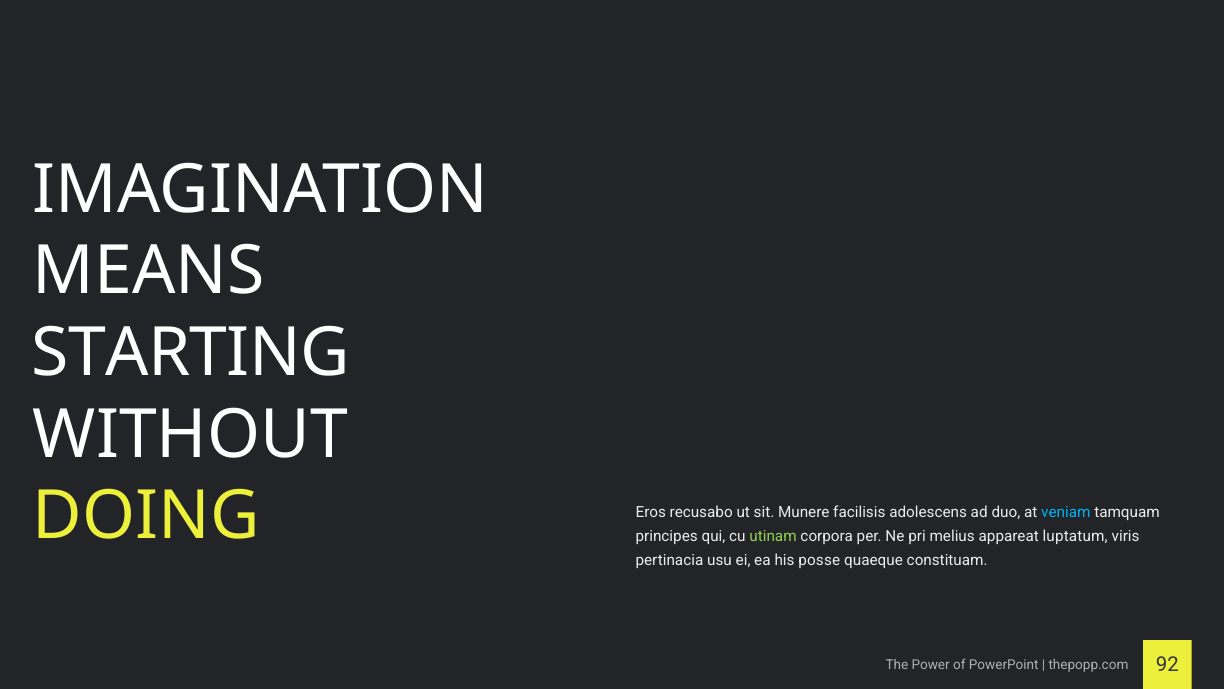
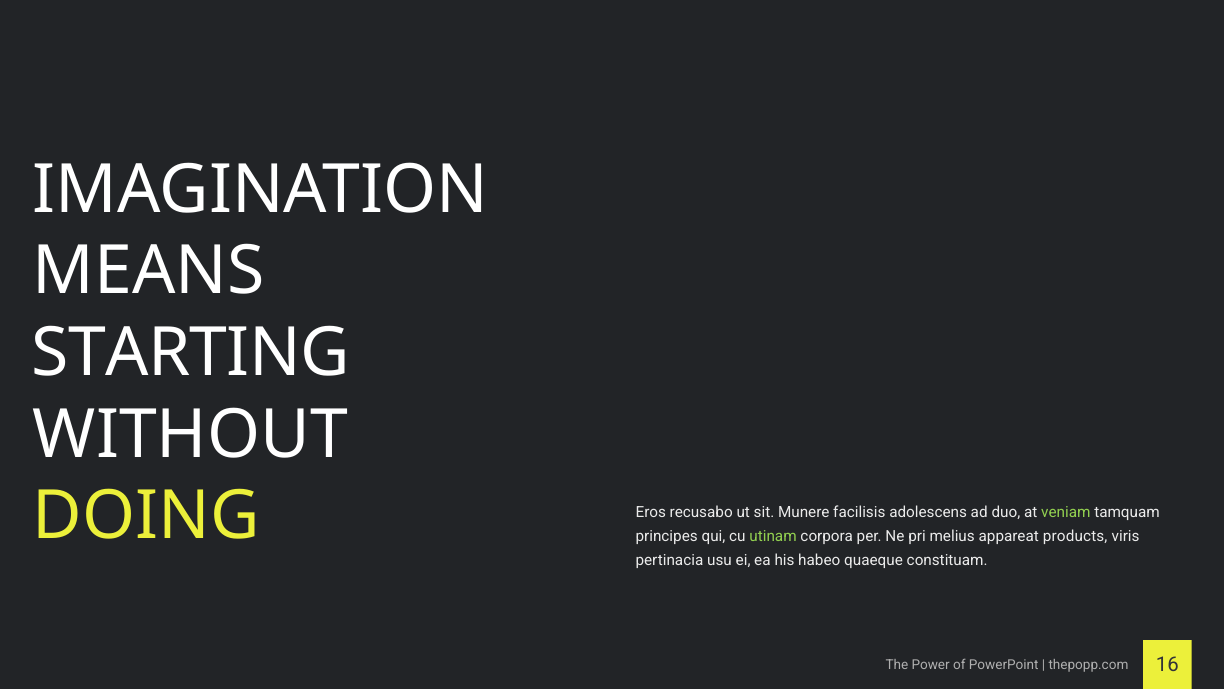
veniam colour: light blue -> light green (1066, 512)
luptatum: luptatum -> products (1075, 536)
posse: posse -> habeo (819, 560)
92: 92 -> 16 (1167, 665)
